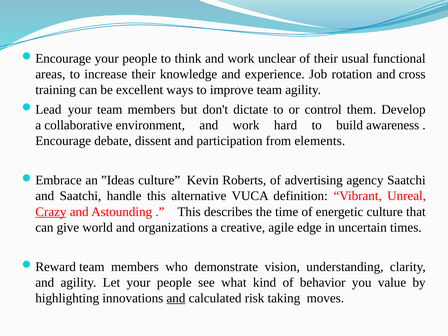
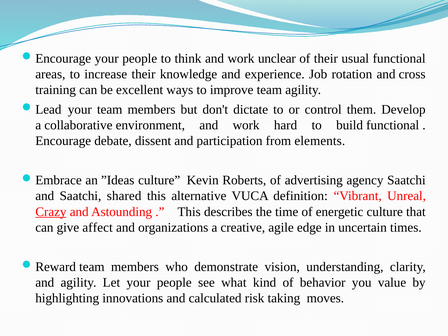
build awareness: awareness -> functional (393, 125)
handle: handle -> shared (124, 196)
world: world -> affect (98, 227)
and underline: present -> none (176, 298)
